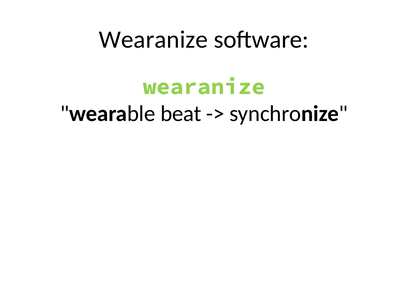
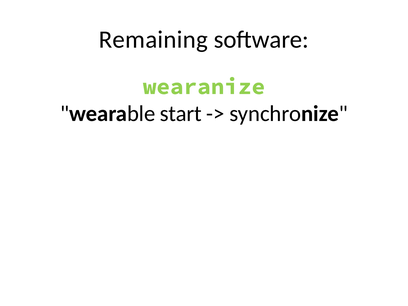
Wearanize: Wearanize -> Remaining (153, 39)
beat: beat -> start (181, 114)
